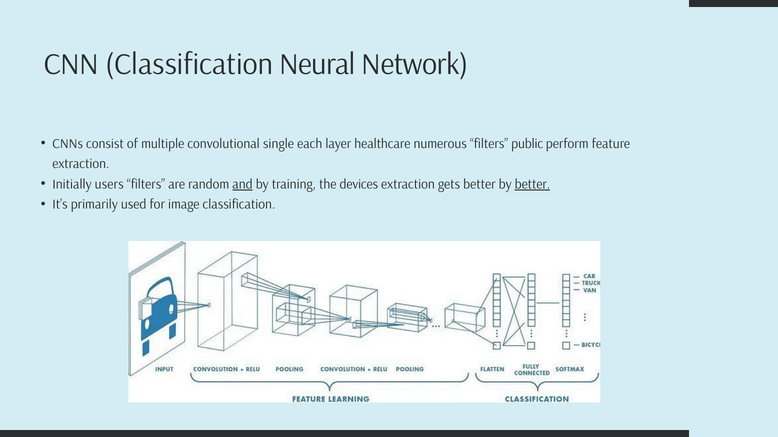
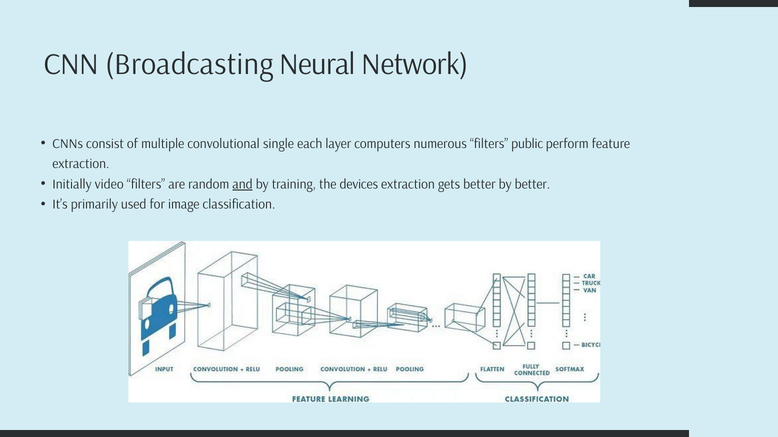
CNN Classification: Classification -> Broadcasting (189, 64)
healthcare: healthcare -> computers (382, 144)
users: users -> video (109, 184)
better underline: present -> none (532, 184)
